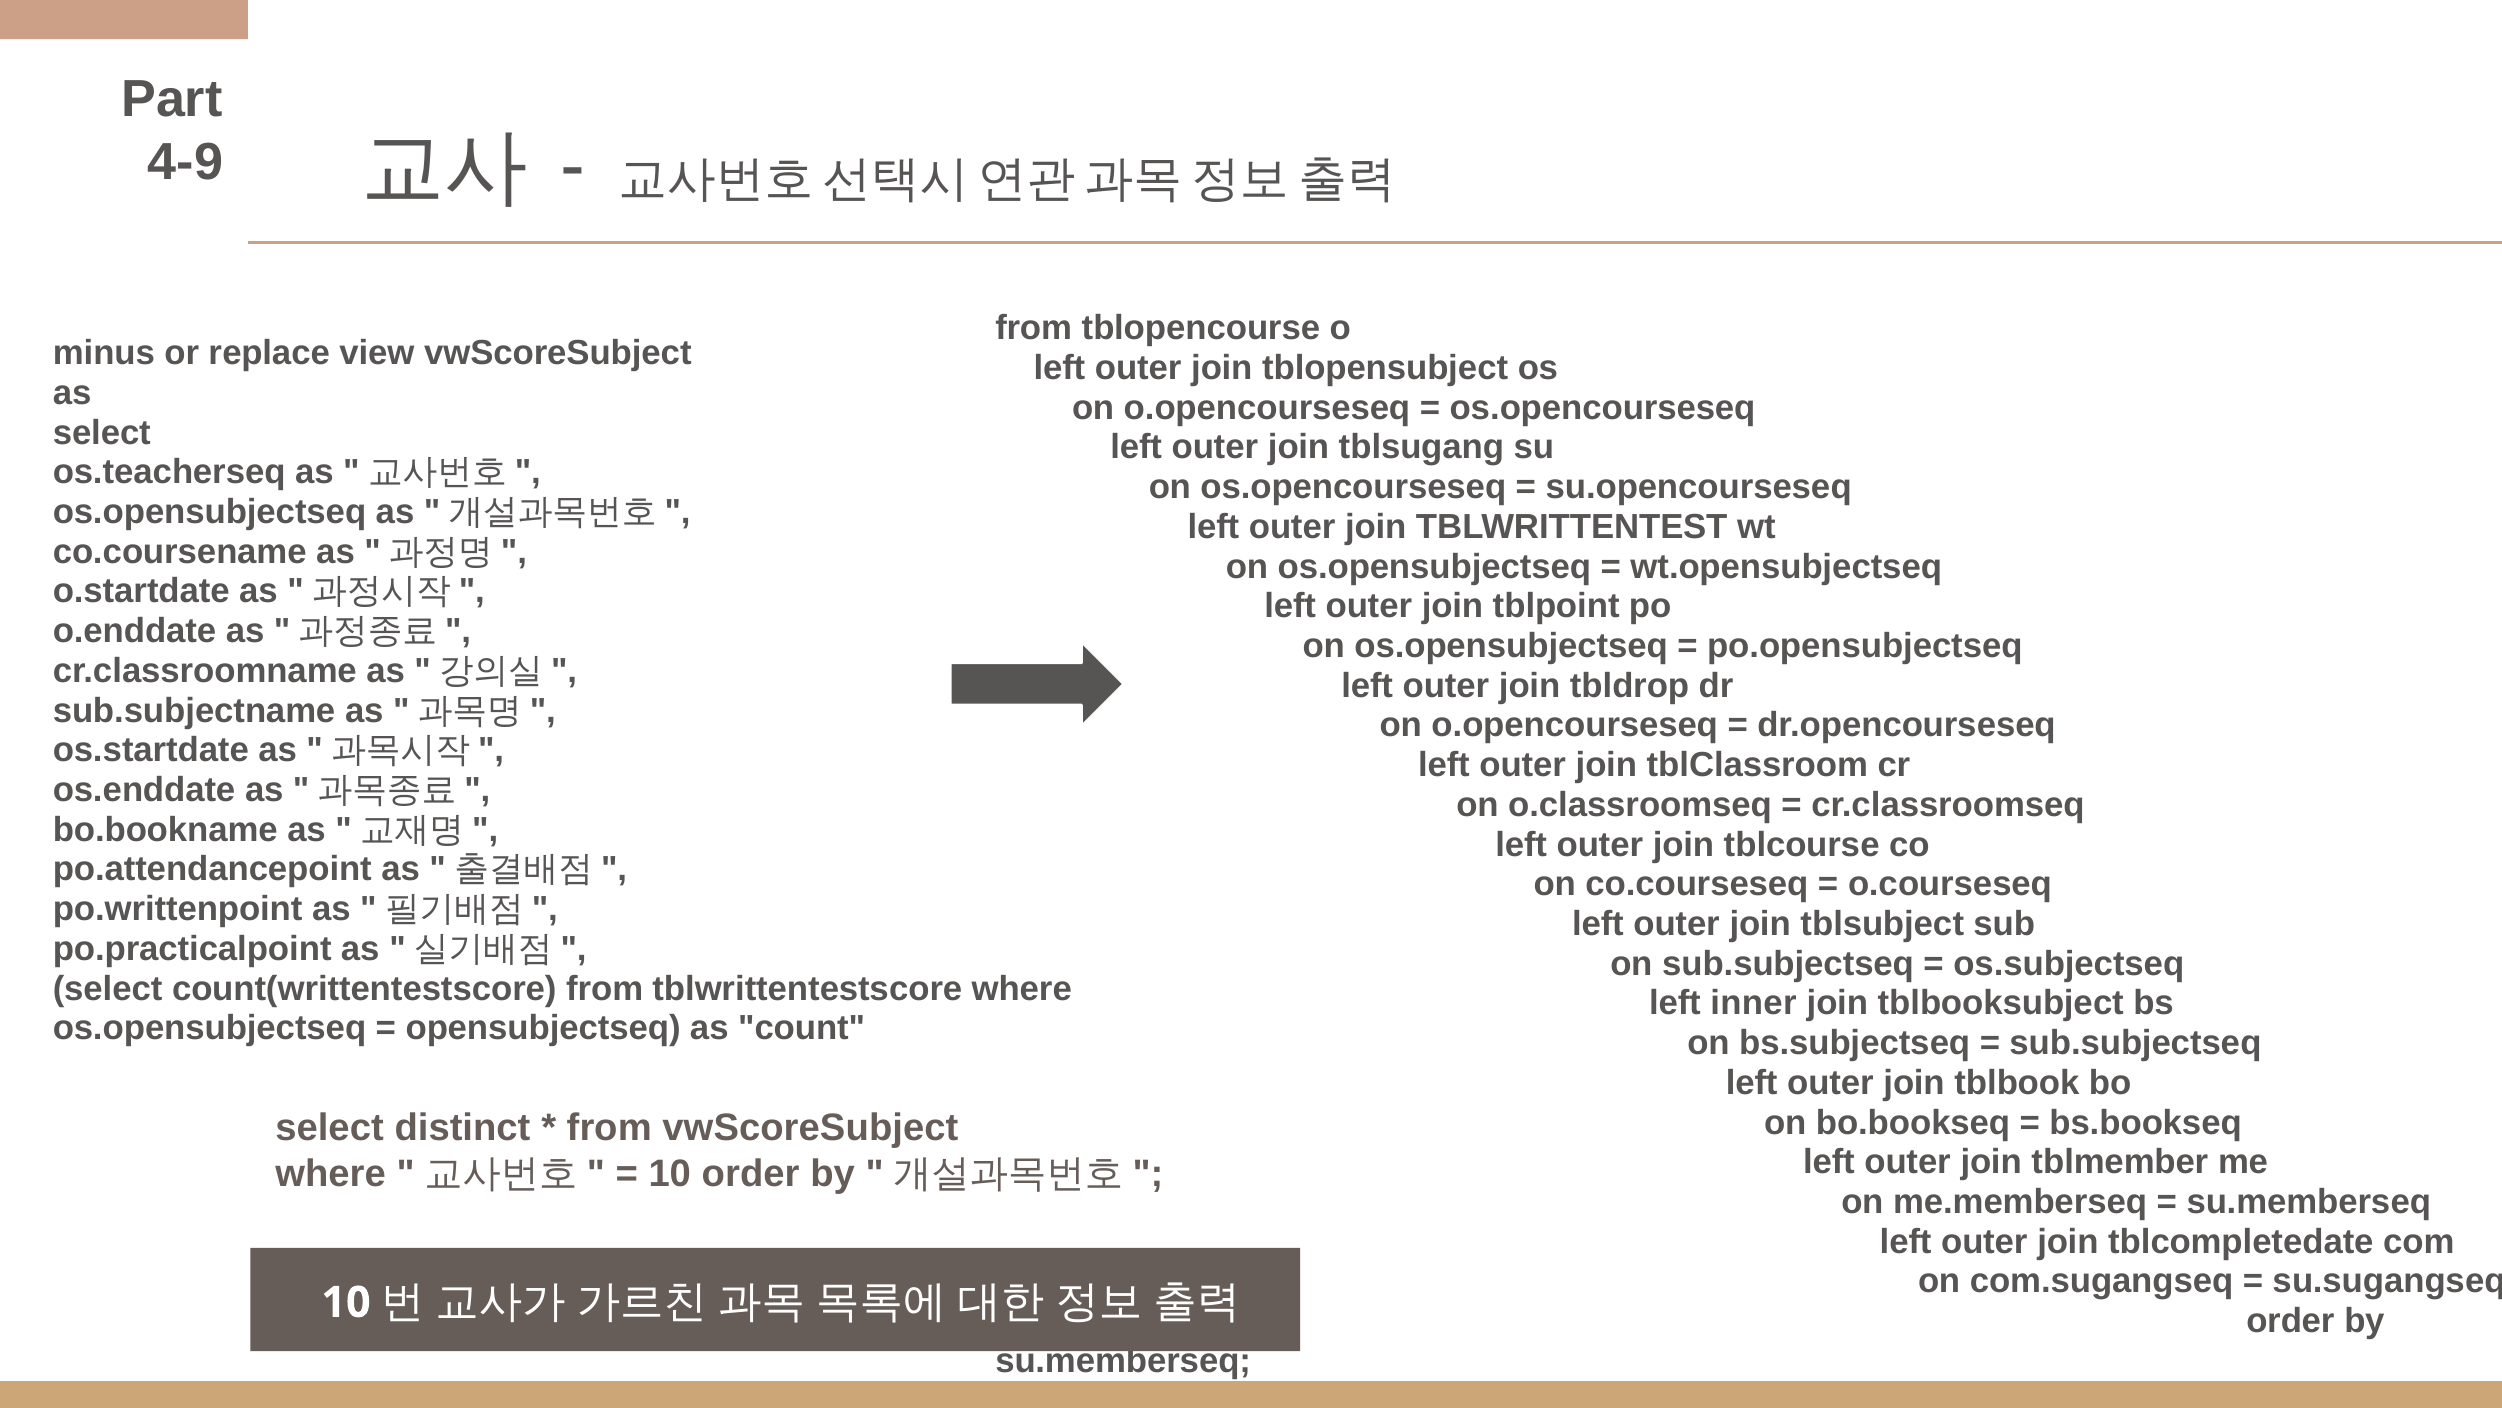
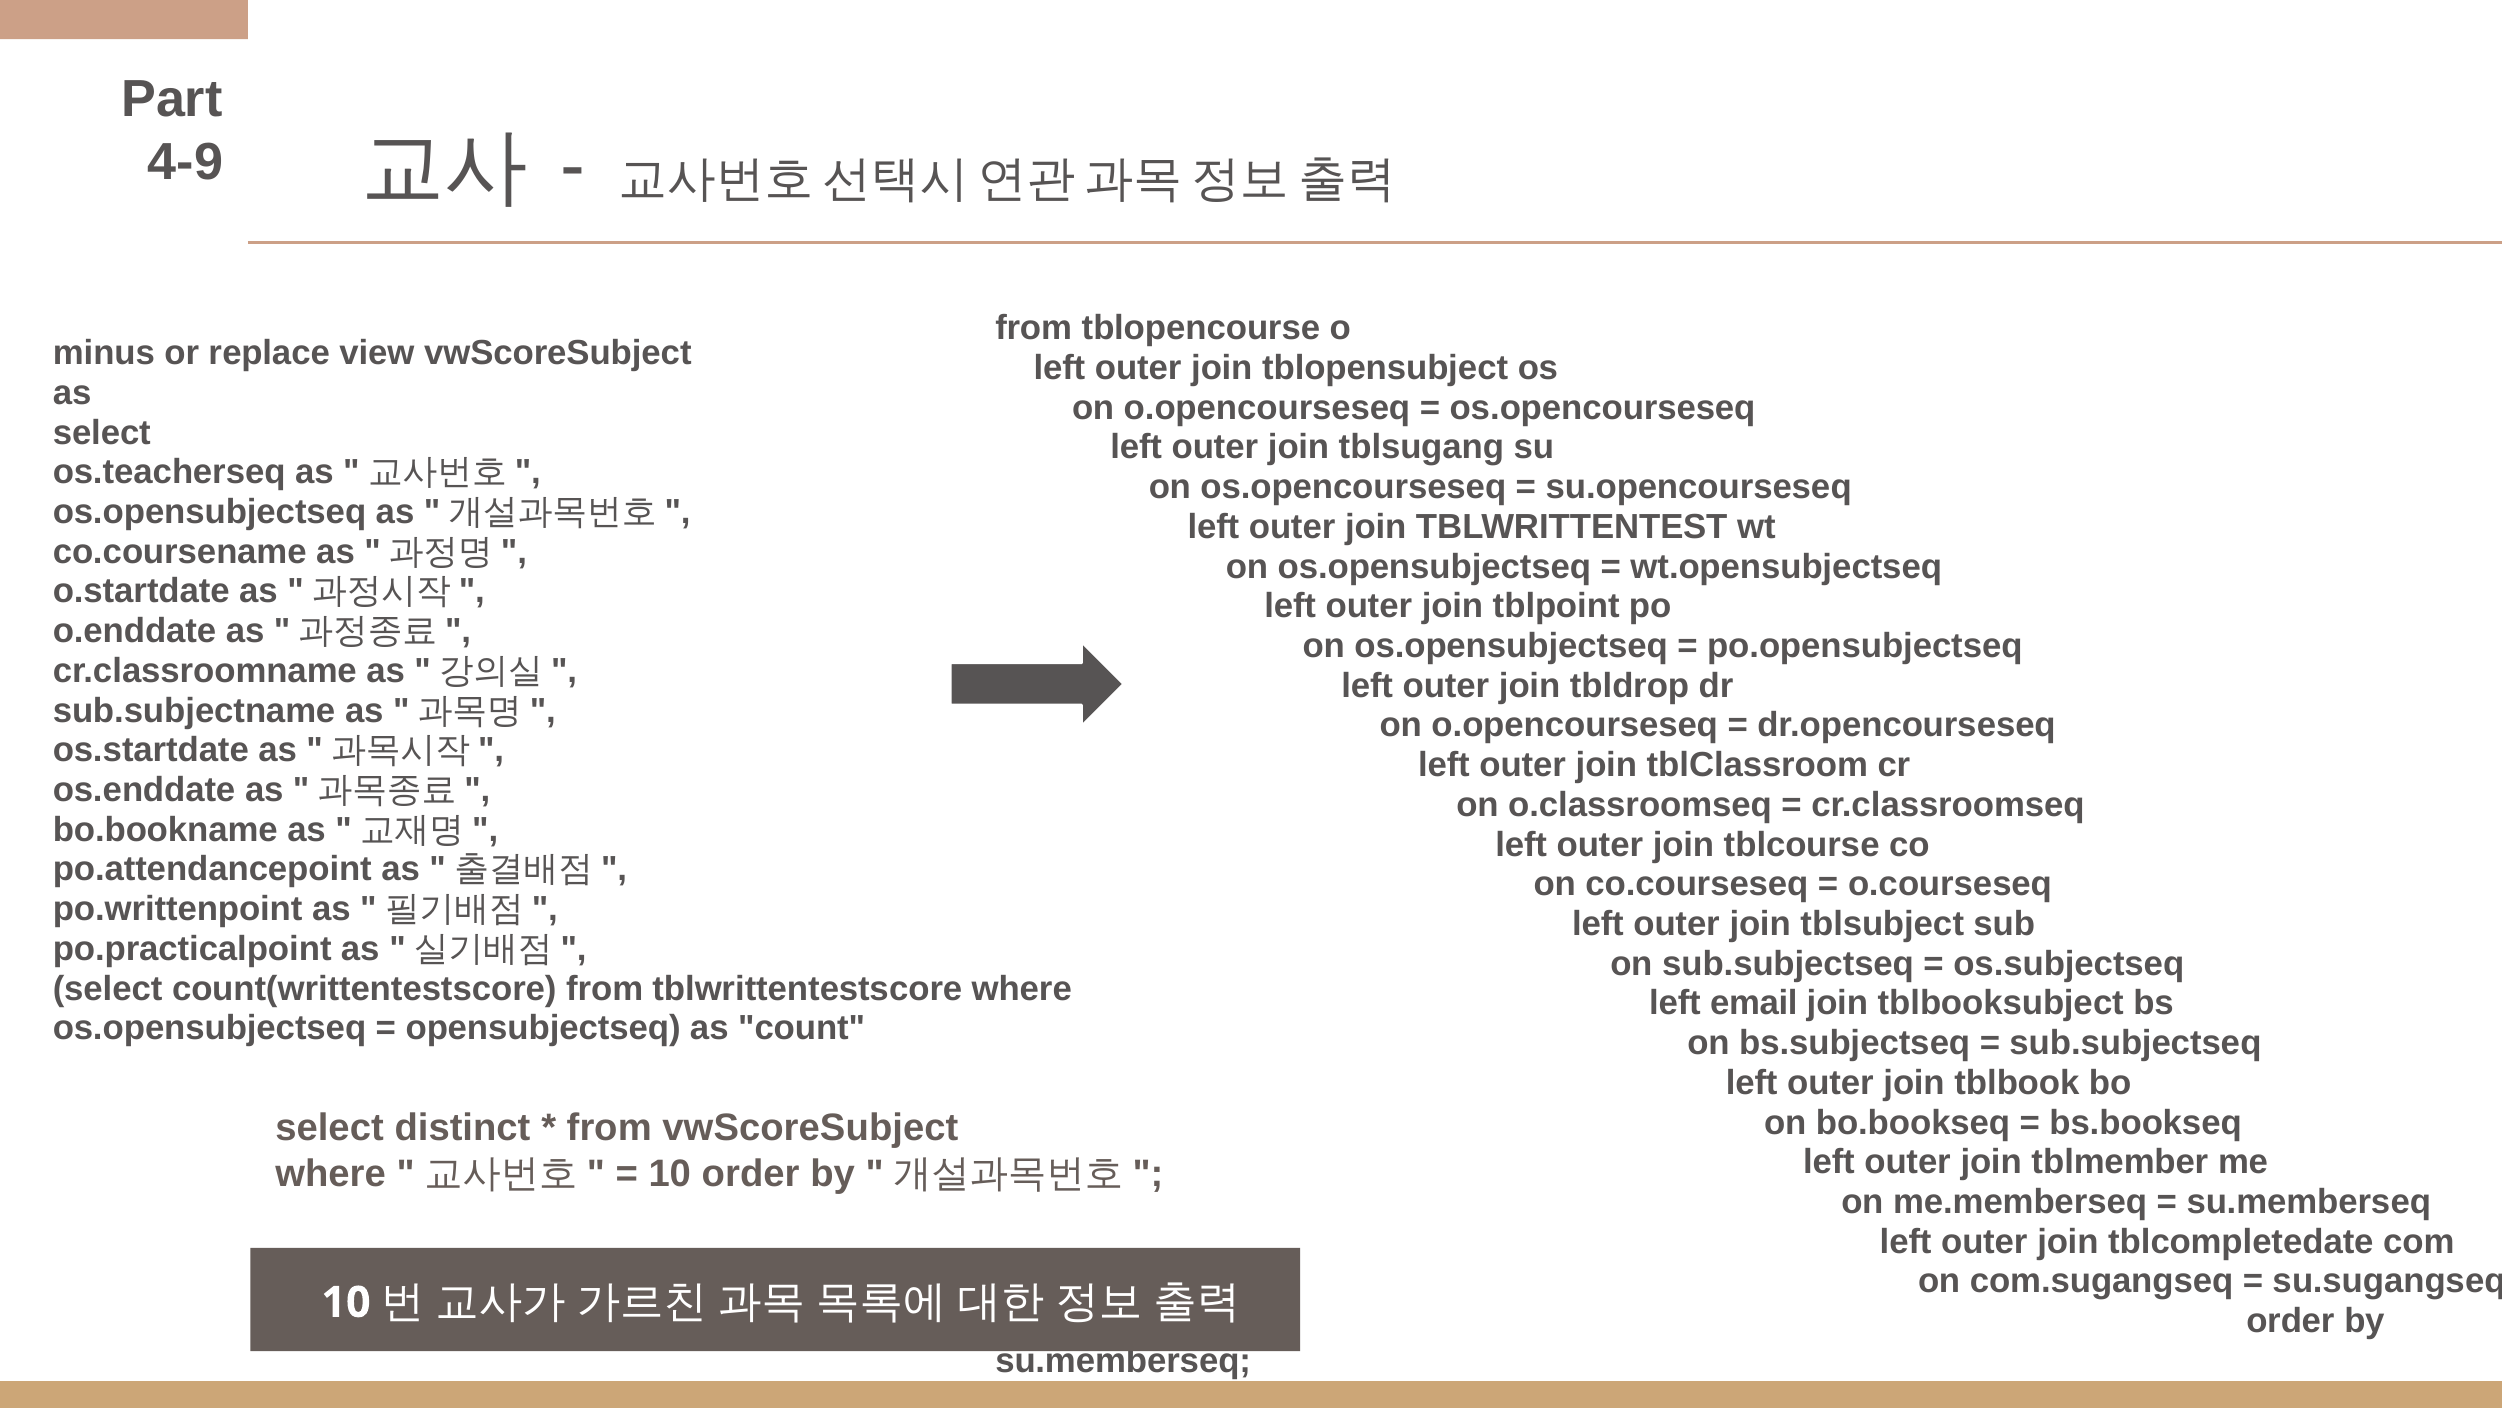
inner: inner -> email (1754, 1003)
